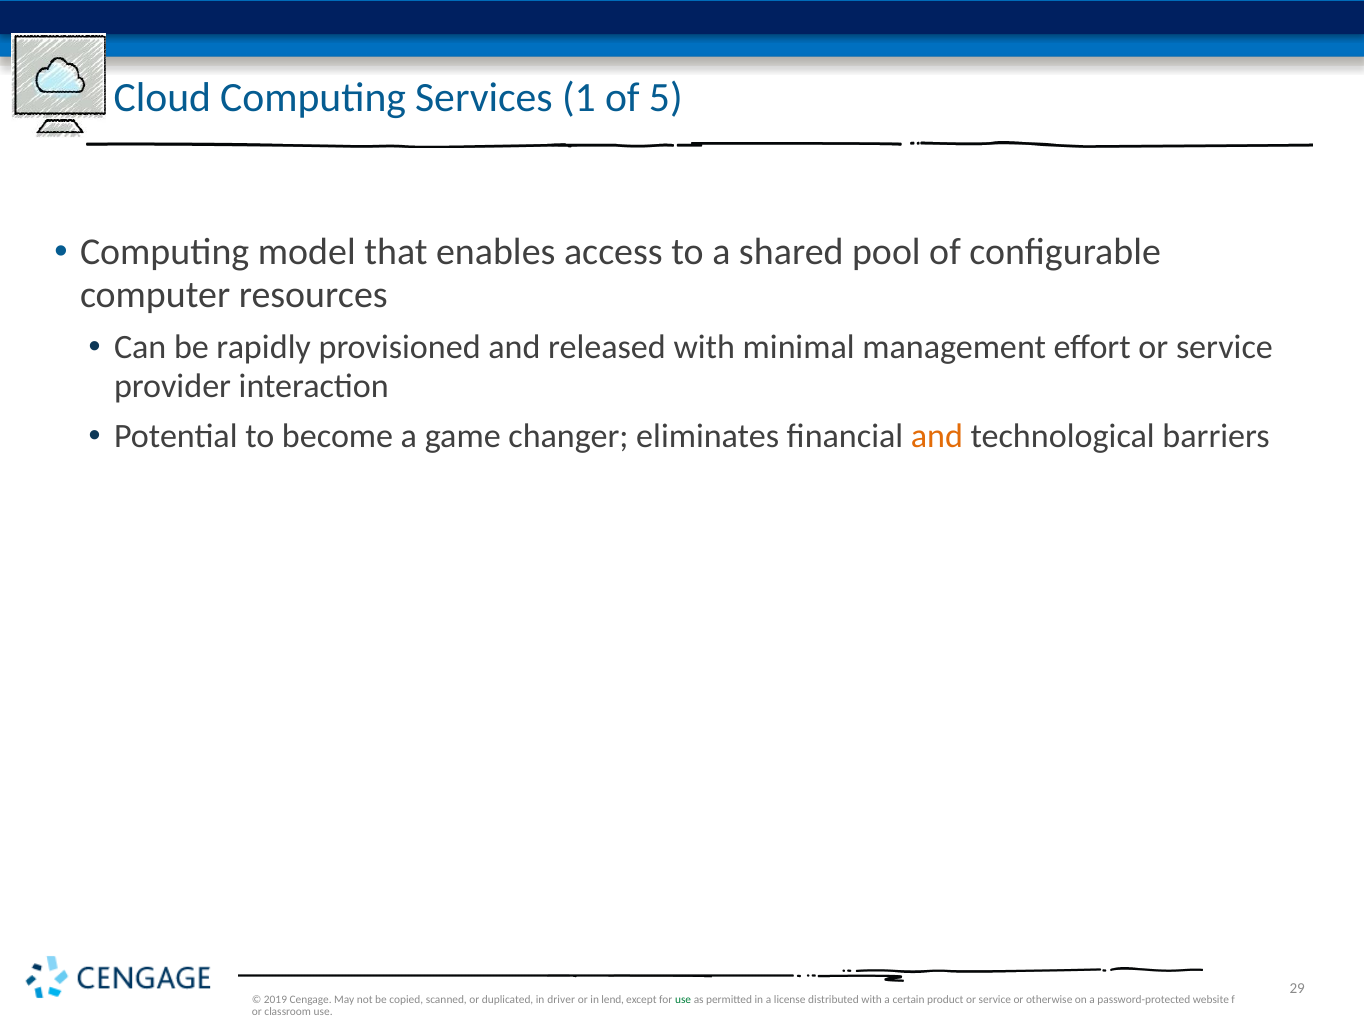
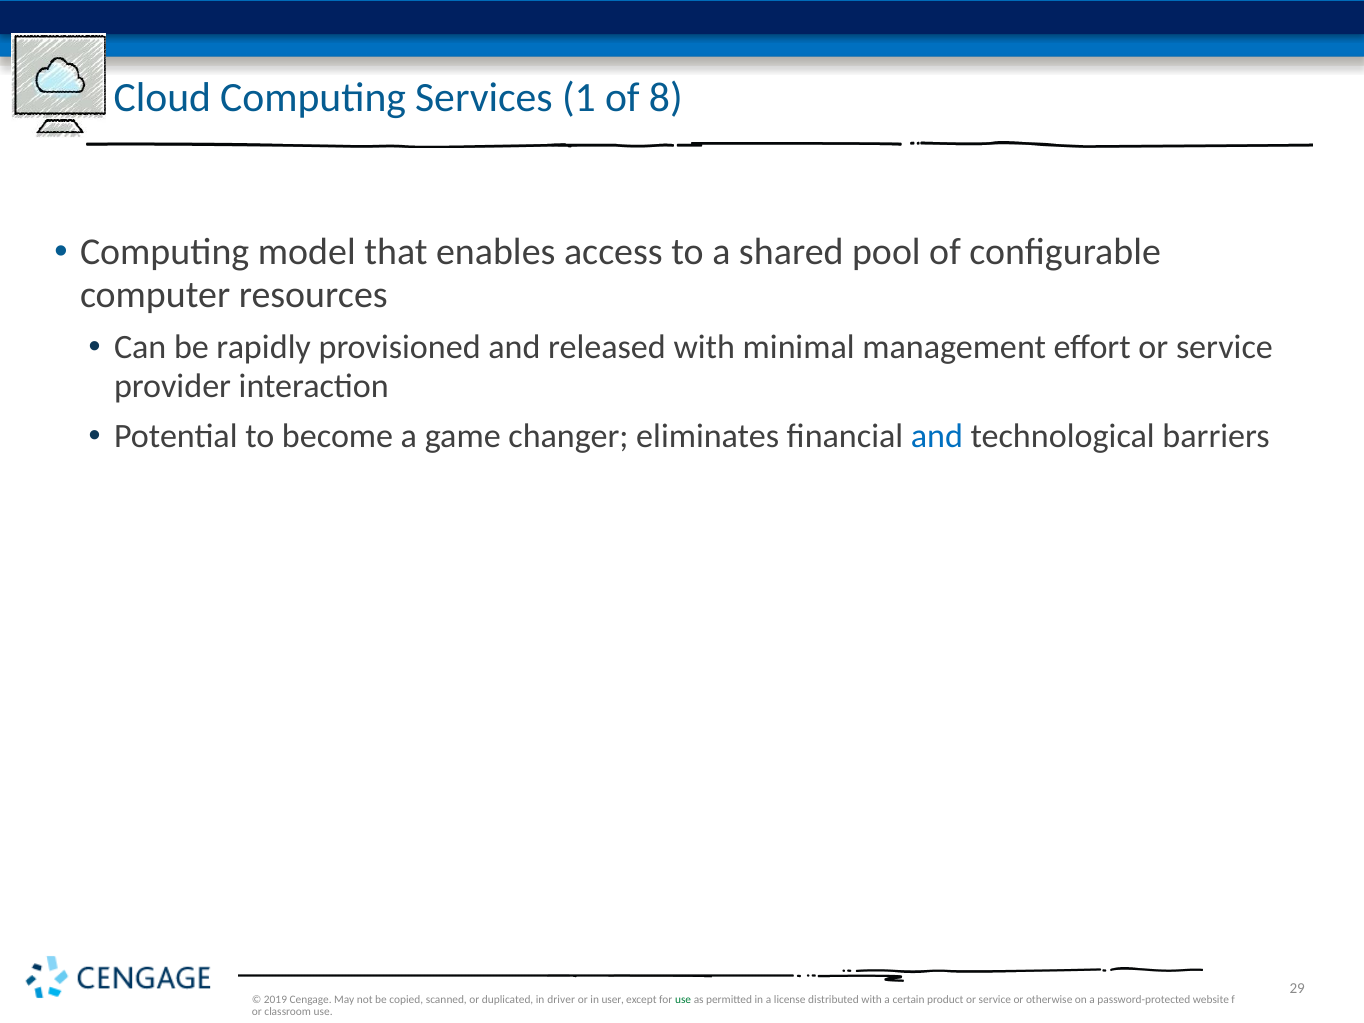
5: 5 -> 8 (666, 97)
and colour: orange -> blue (937, 436)
lend: lend -> user (613, 1000)
